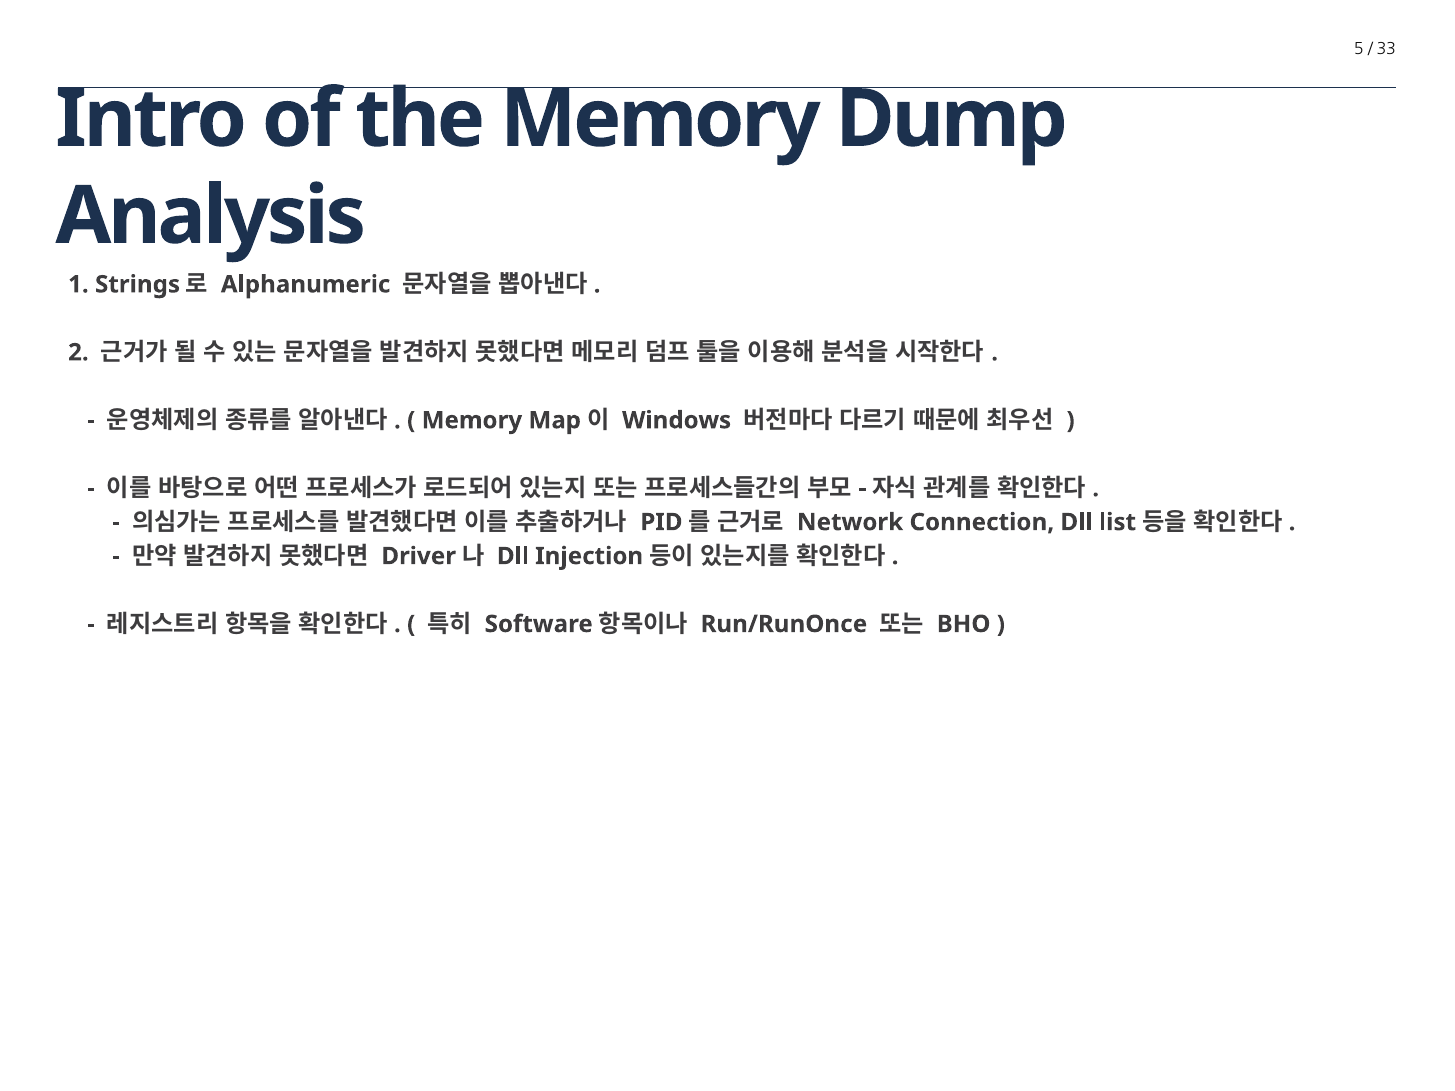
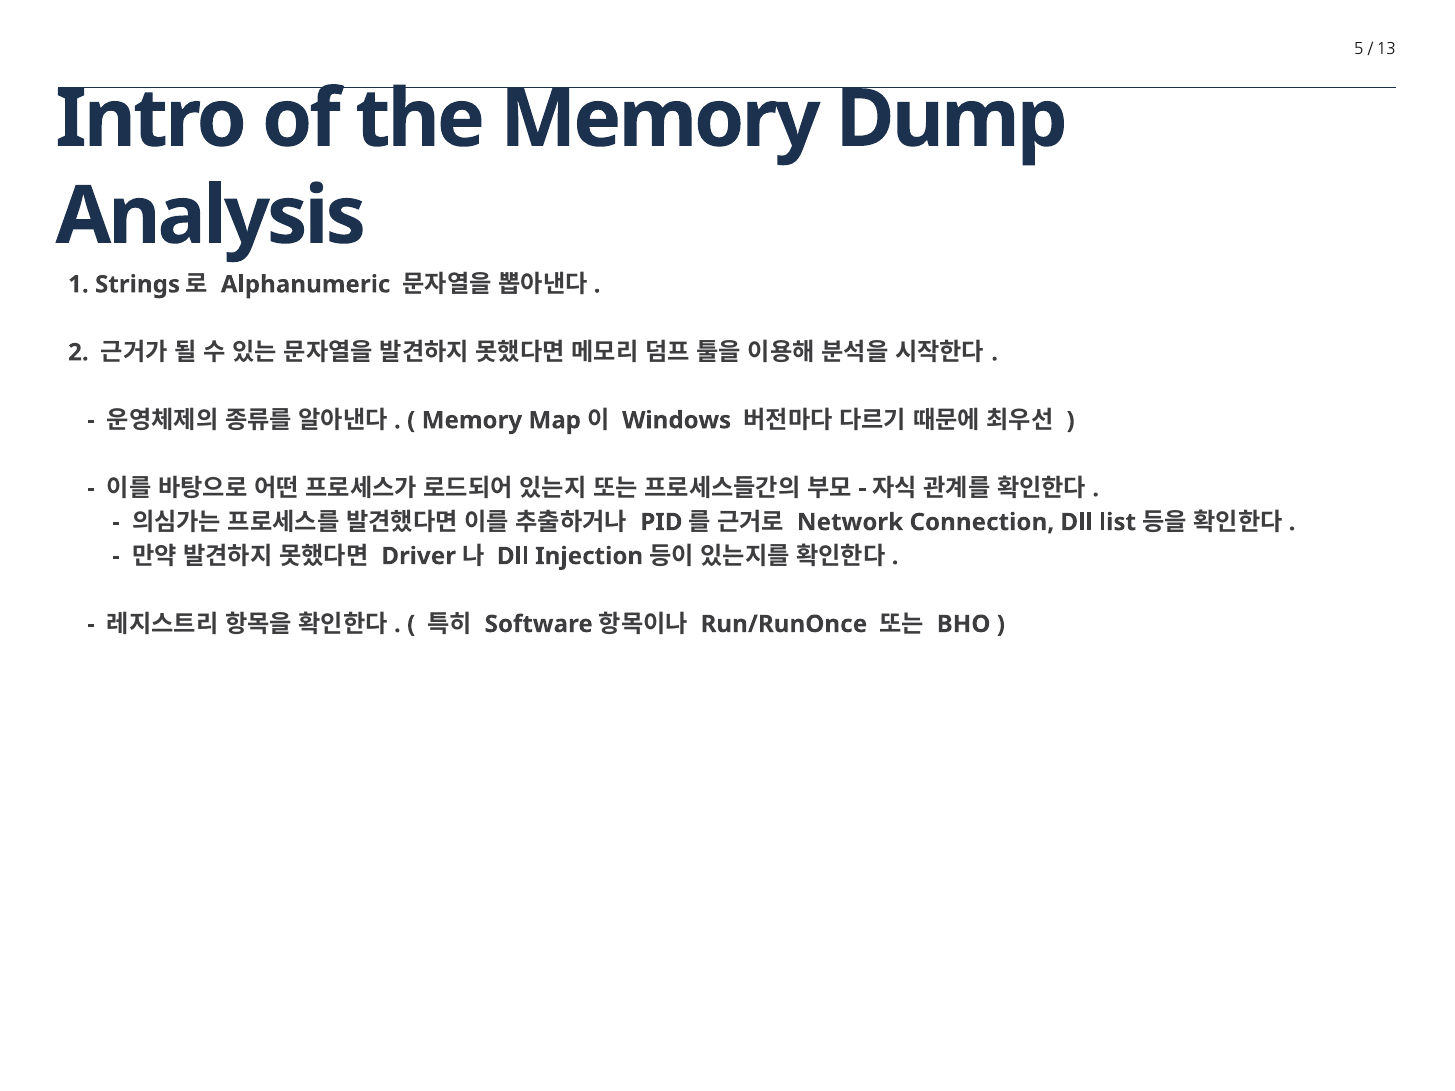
33: 33 -> 13 (1386, 49)
